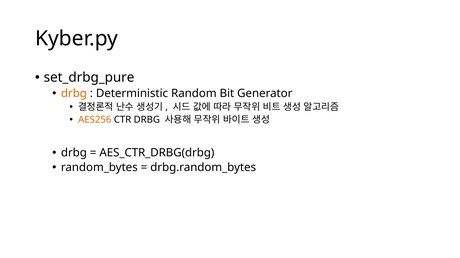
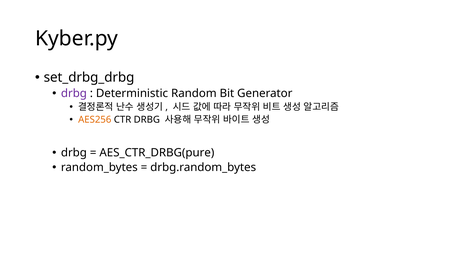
set_drbg_pure: set_drbg_pure -> set_drbg_drbg (89, 78)
drbg colour: orange -> purple (74, 94)
AES_CTR_DRBG(drbg: AES_CTR_DRBG(drbg -> AES_CTR_DRBG(pure (157, 153)
